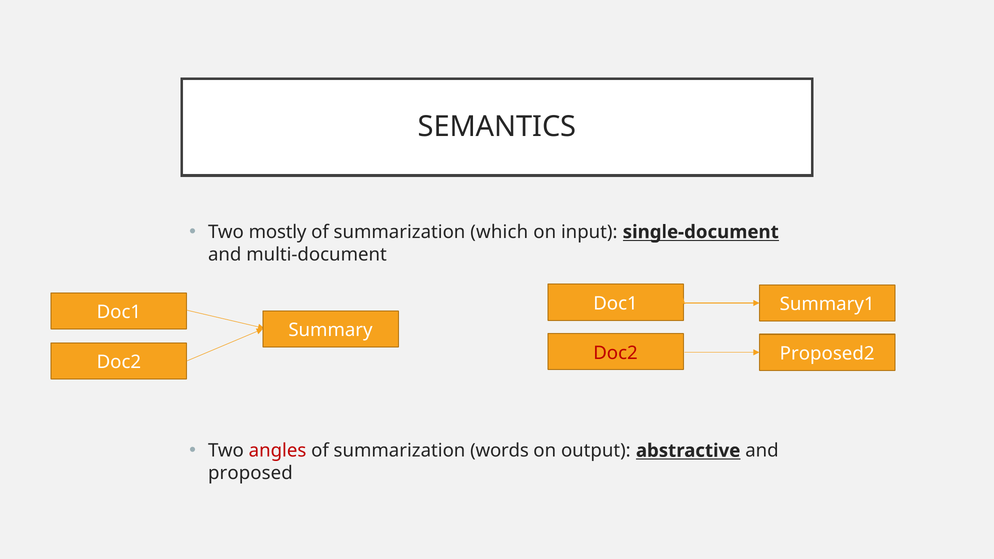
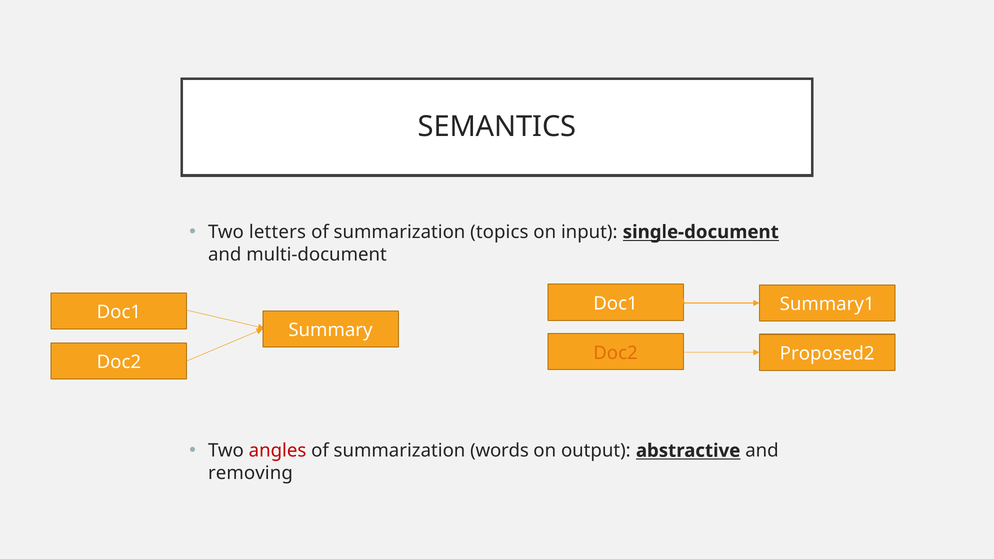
mostly: mostly -> letters (277, 232)
which: which -> topics (499, 232)
Doc2 colour: red -> orange (616, 353)
proposed: proposed -> removing (250, 473)
